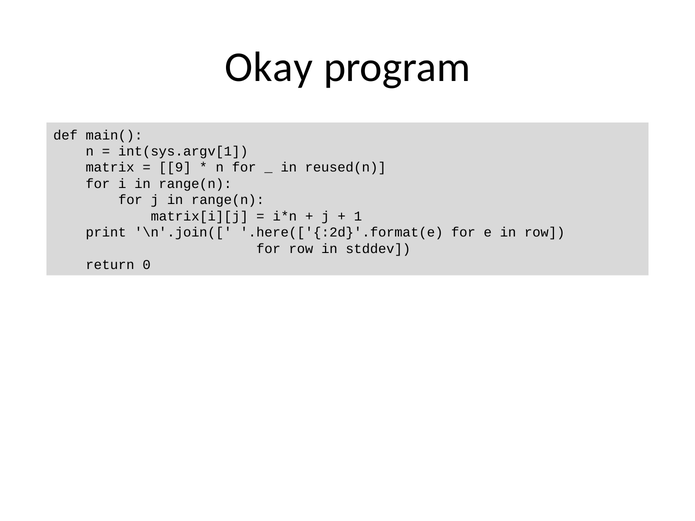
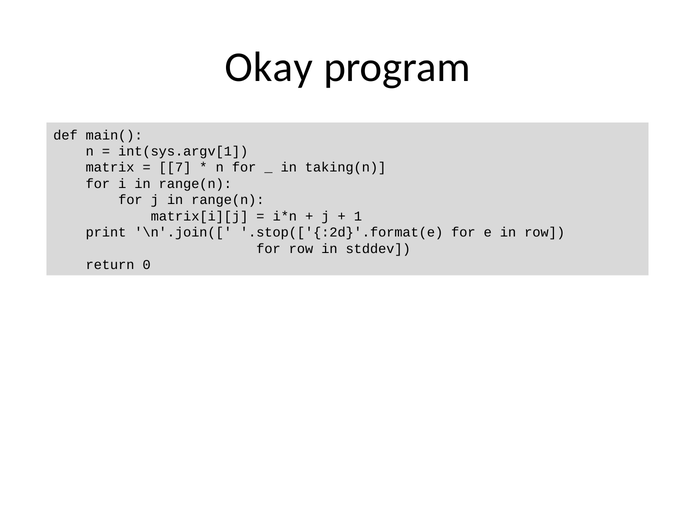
9: 9 -> 7 (175, 168)
reused(n: reused(n -> taking(n (346, 168)
.here(['{:2d}'.format(e: .here(['{:2d}'.format(e -> .stop(['{:2d}'.format(e (342, 232)
